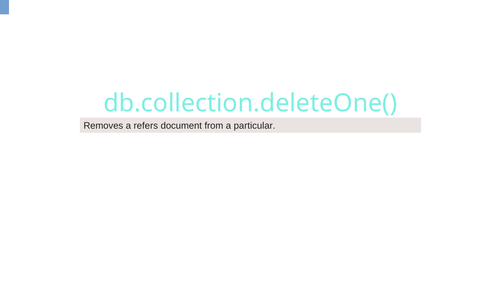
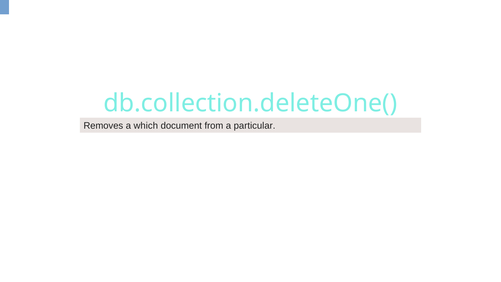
refers: refers -> which (146, 126)
